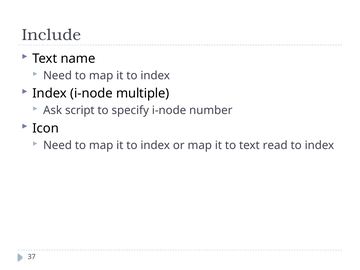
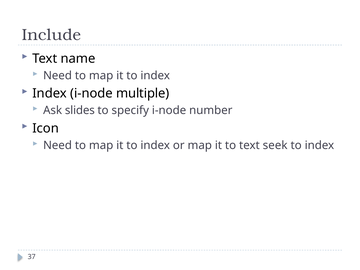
script: script -> slides (80, 110)
read: read -> seek (275, 145)
